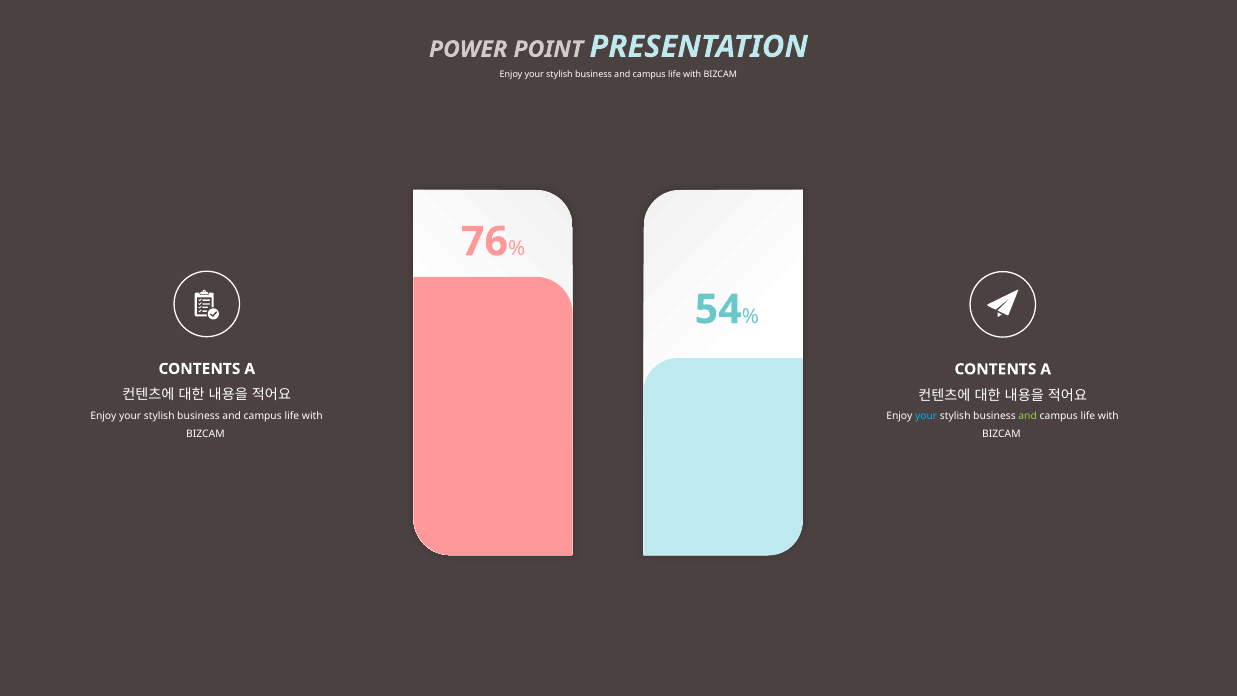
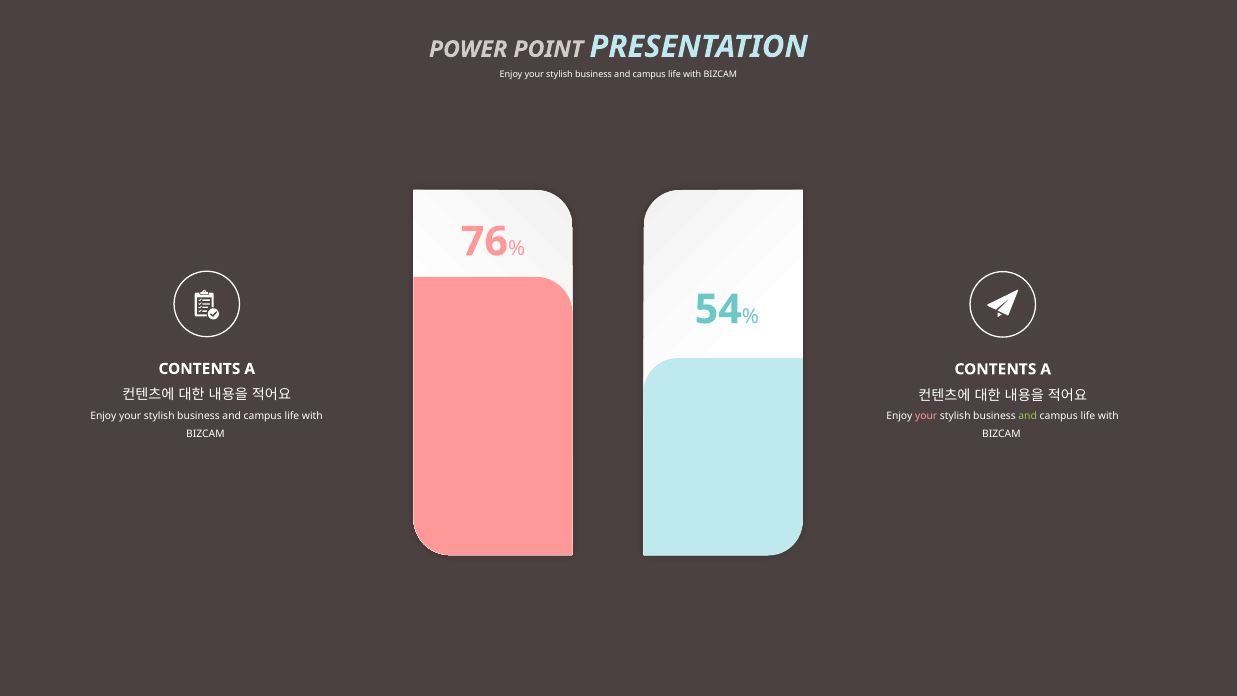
your colour: light blue -> pink (926, 416)
